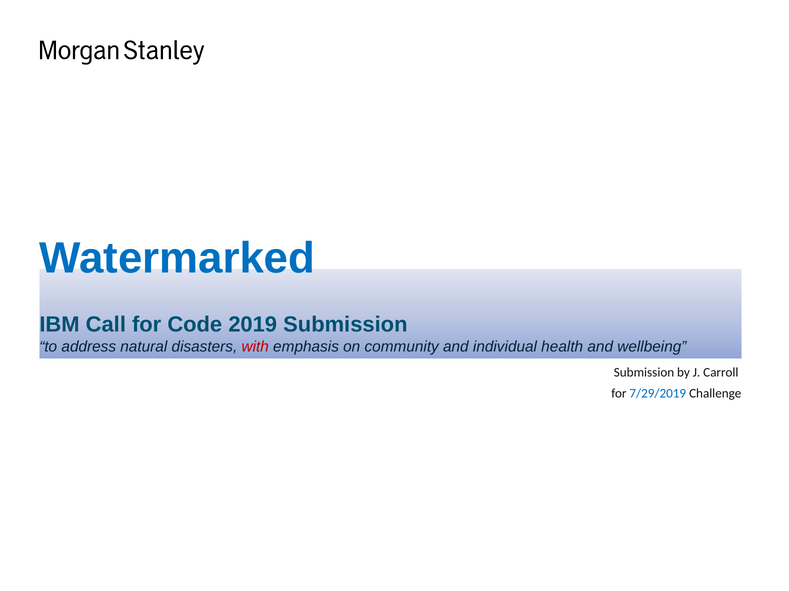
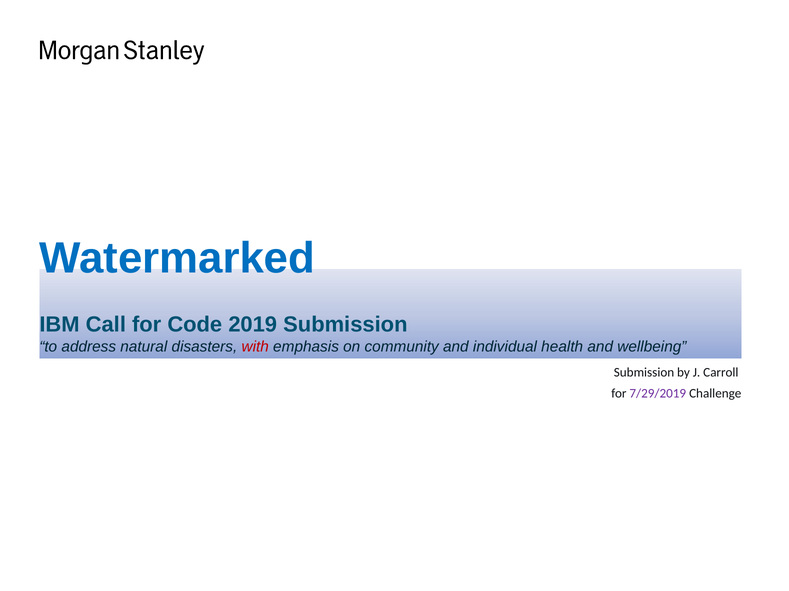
7/29/2019 colour: blue -> purple (658, 394)
